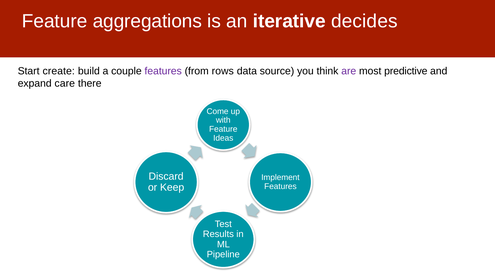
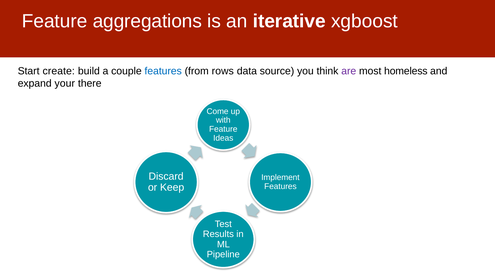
decides: decides -> xgboost (364, 21)
features colour: purple -> blue (163, 71)
predictive: predictive -> homeless (406, 71)
care: care -> your (65, 83)
